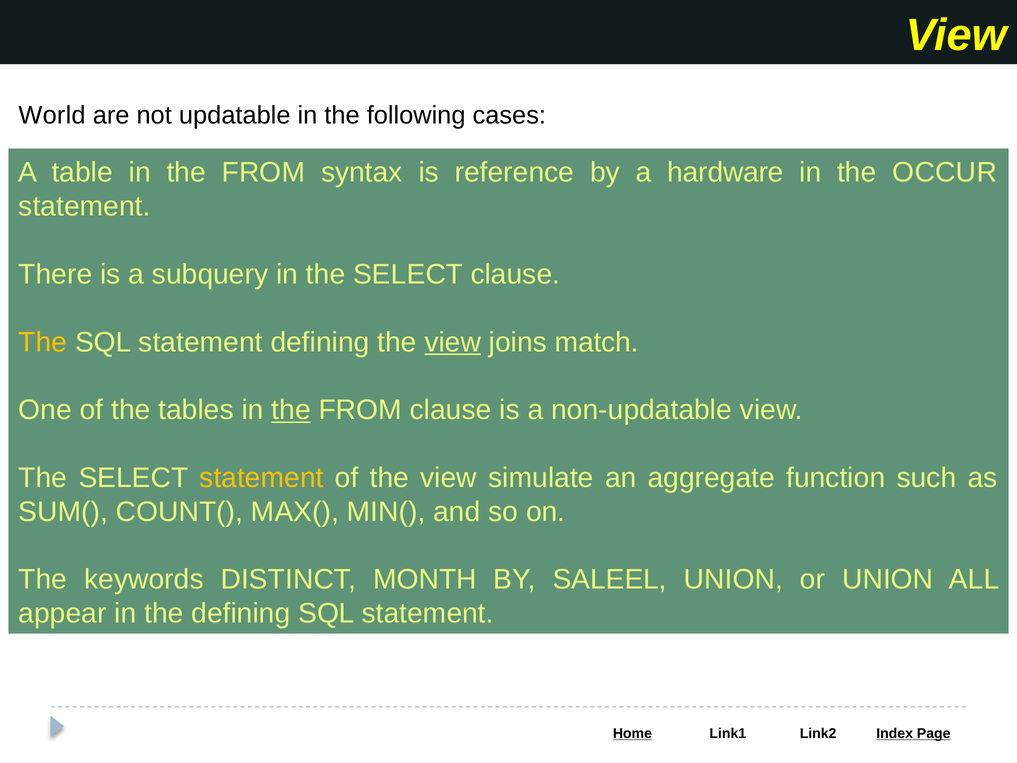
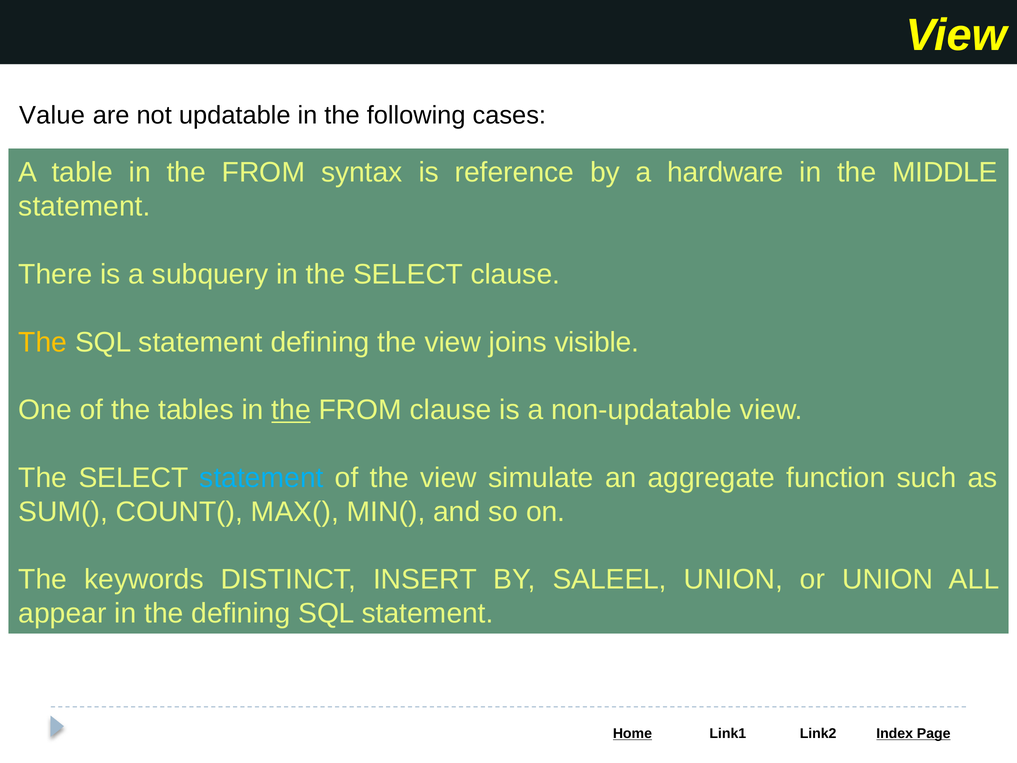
World: World -> Value (52, 115)
OCCUR: OCCUR -> MIDDLE (945, 172)
view underline: present -> none (453, 342)
match: match -> visible (597, 342)
statement colour: yellow -> light blue (262, 478)
MONTH: MONTH -> INSERT (425, 579)
